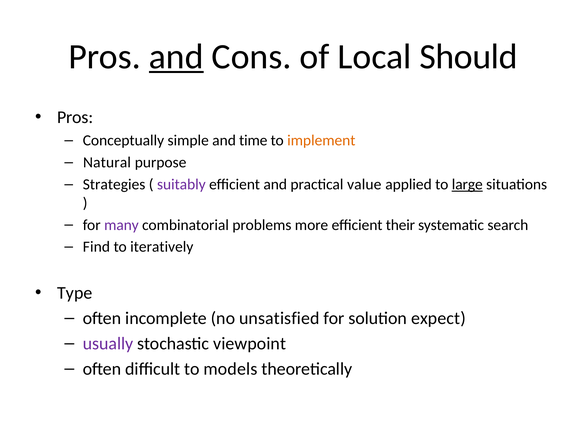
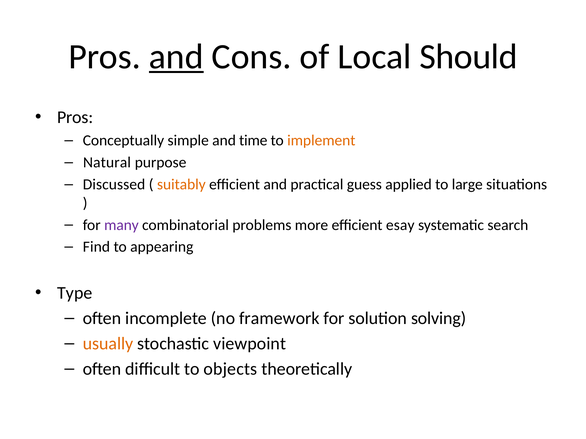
Strategies: Strategies -> Discussed (114, 185)
suitably colour: purple -> orange (181, 185)
value: value -> guess (364, 185)
large underline: present -> none (467, 185)
their: their -> esay (400, 225)
iteratively: iteratively -> appearing (162, 247)
unsatisfied: unsatisfied -> framework (279, 319)
expect: expect -> solving (439, 319)
usually colour: purple -> orange (108, 344)
models: models -> objects (230, 369)
